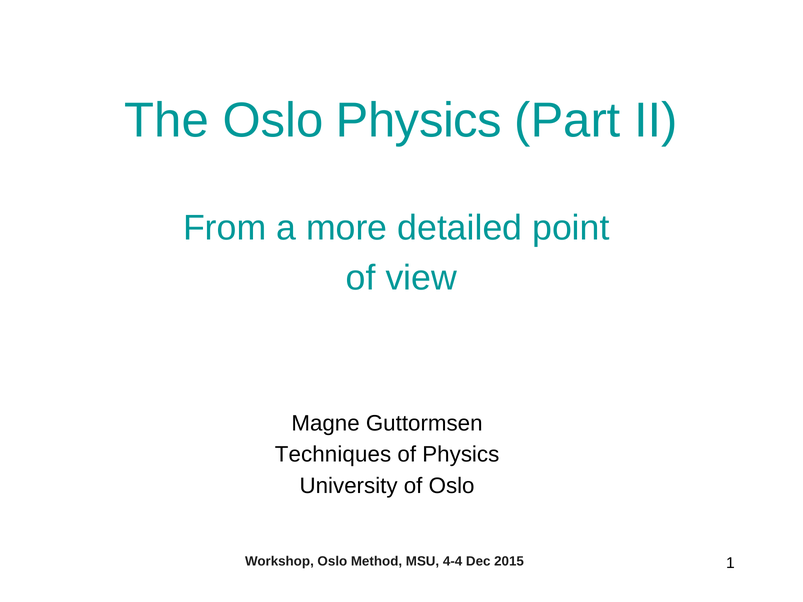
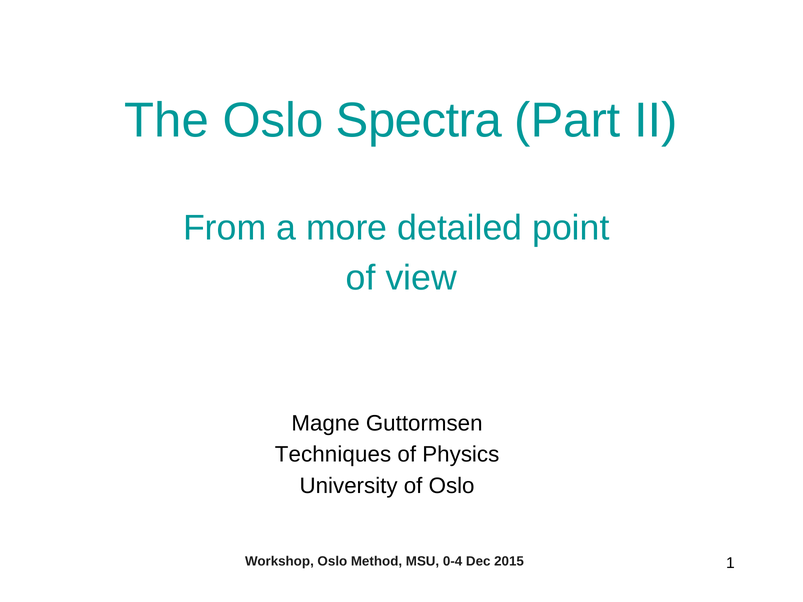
Oslo Physics: Physics -> Spectra (419, 121)
4-4: 4-4 -> 0-4 (453, 562)
